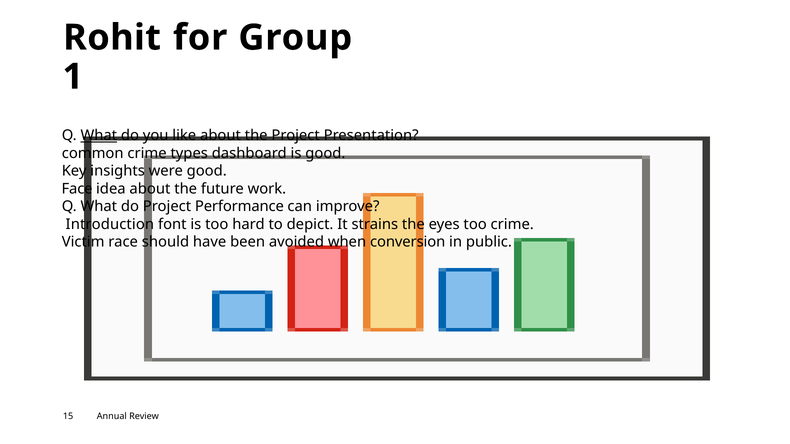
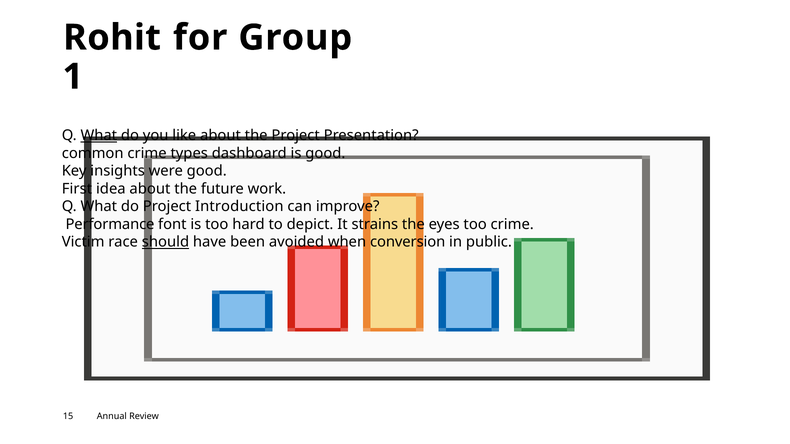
Face: Face -> First (77, 189)
Performance: Performance -> Introduction (239, 207)
Introduction: Introduction -> Performance (110, 224)
should underline: none -> present (165, 242)
